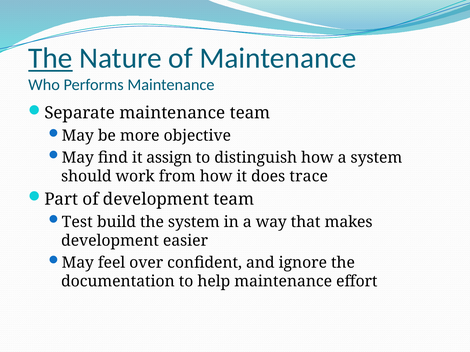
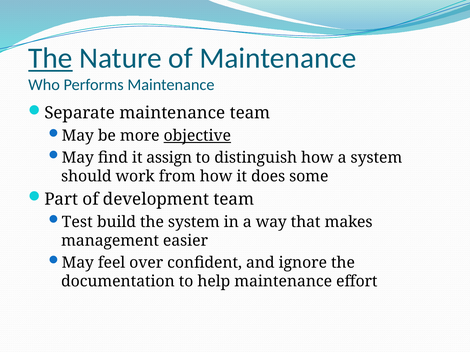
objective underline: none -> present (197, 136)
trace: trace -> some (309, 177)
development: development -> management (110, 241)
